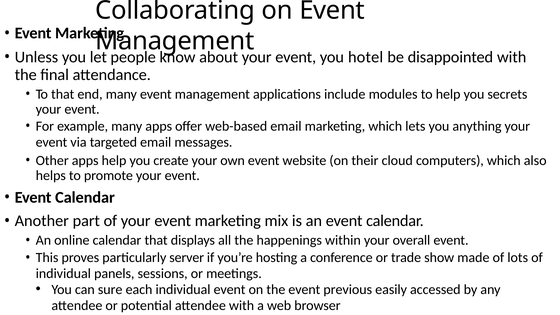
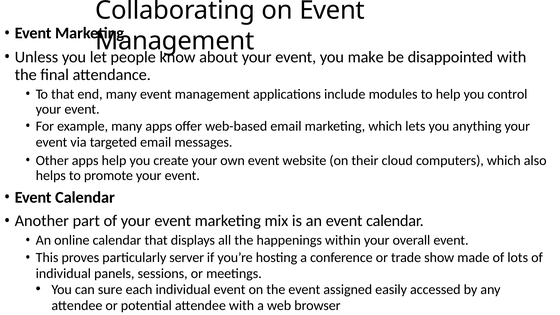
hotel: hotel -> make (366, 57)
secrets: secrets -> control (507, 94)
previous: previous -> assigned (348, 289)
